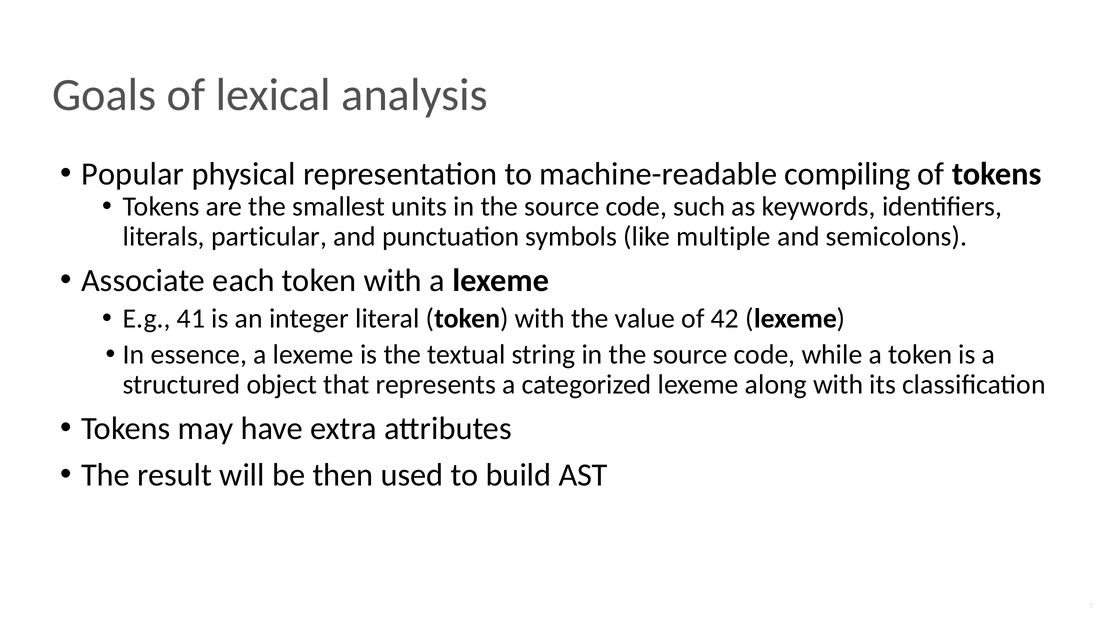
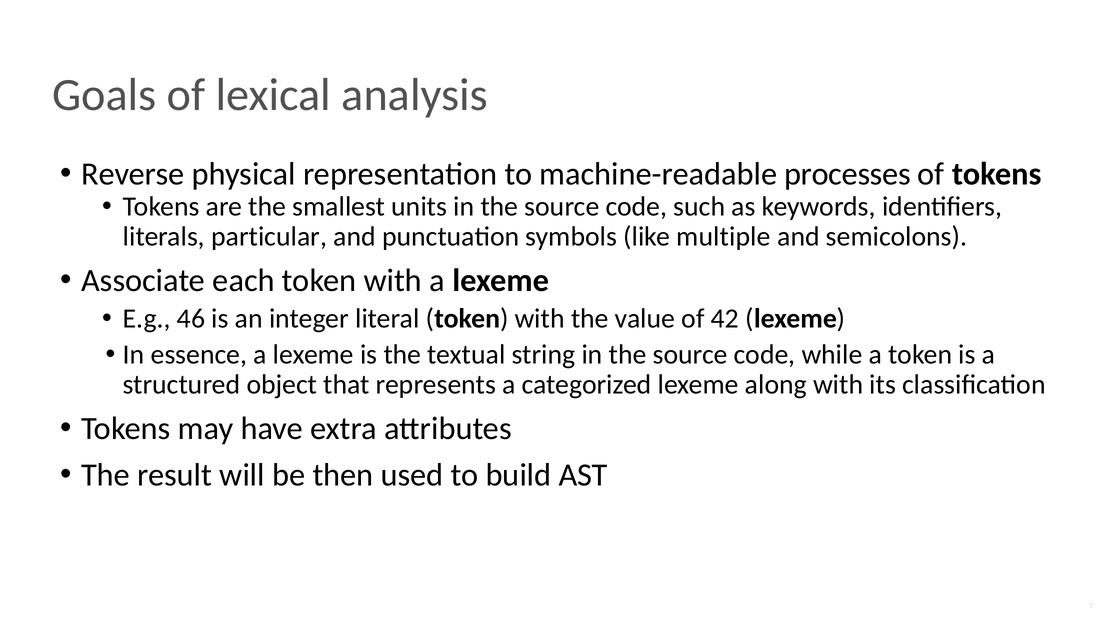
Popular: Popular -> Reverse (133, 174)
compiling: compiling -> processes (847, 174)
41: 41 -> 46 (191, 319)
